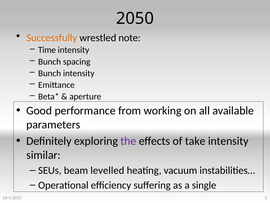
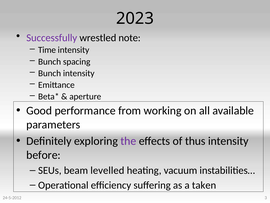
2050: 2050 -> 2023 (135, 18)
Successfully colour: orange -> purple (52, 38)
take: take -> thus (195, 141)
similar: similar -> before (44, 155)
single: single -> taken (204, 185)
